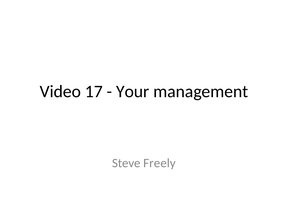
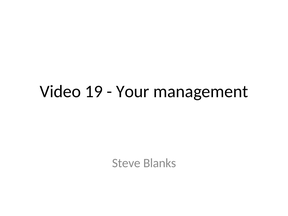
17: 17 -> 19 (94, 91)
Freely: Freely -> Blanks (160, 163)
